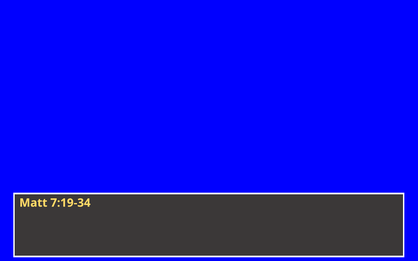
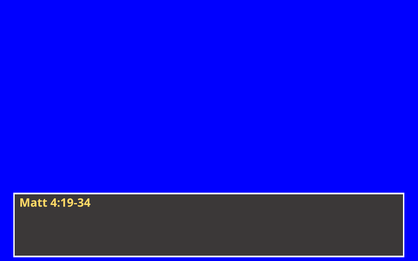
7:19-34: 7:19-34 -> 4:19-34 (70, 203)
